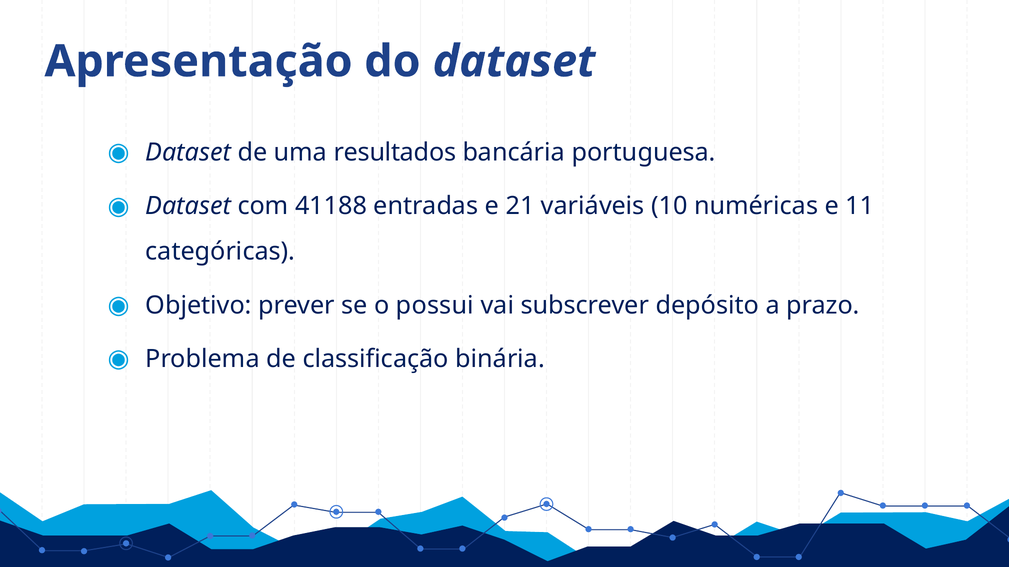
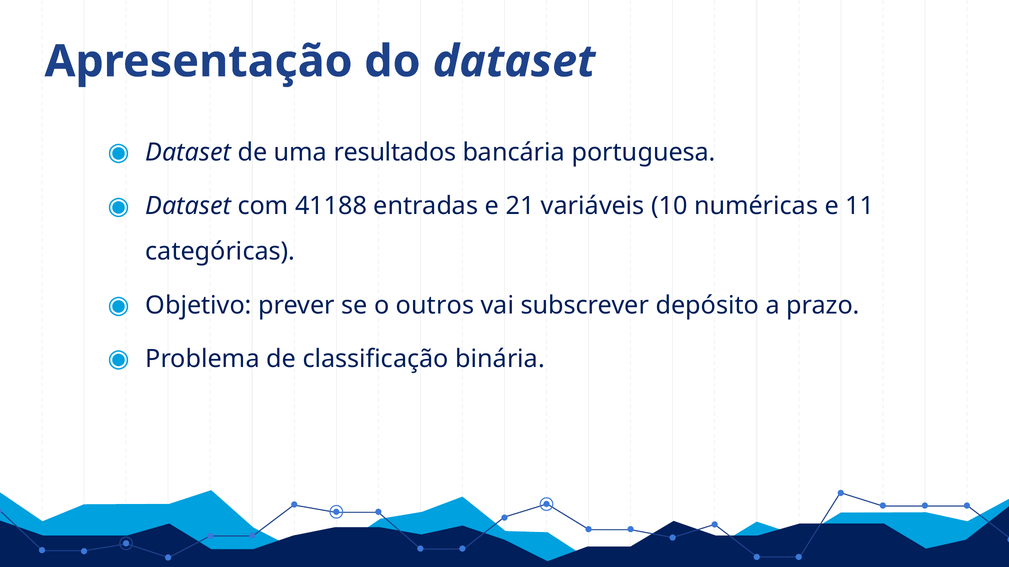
possui: possui -> outros (435, 306)
